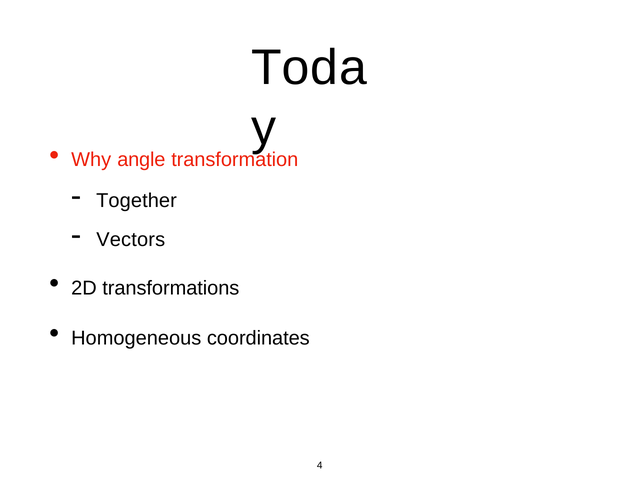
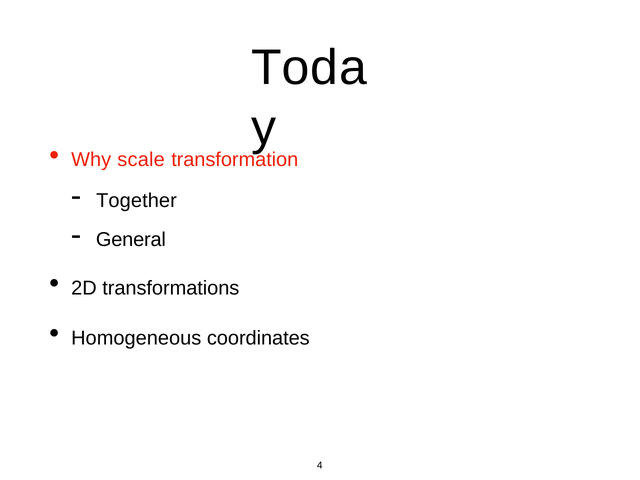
angle: angle -> scale (141, 160)
Vectors: Vectors -> General (131, 240)
